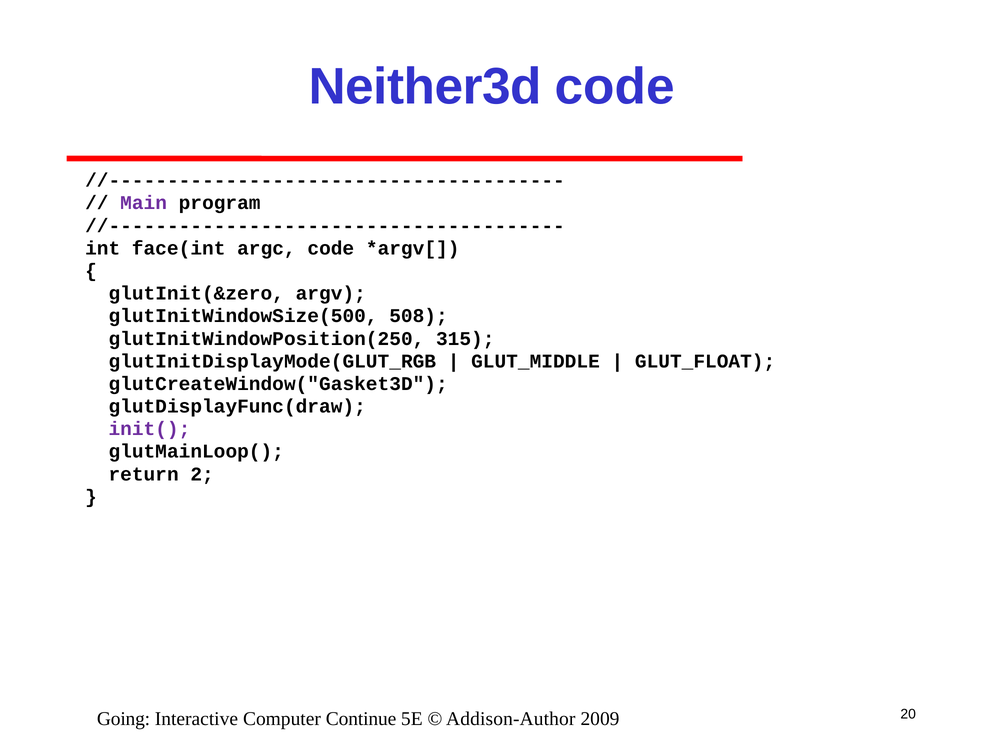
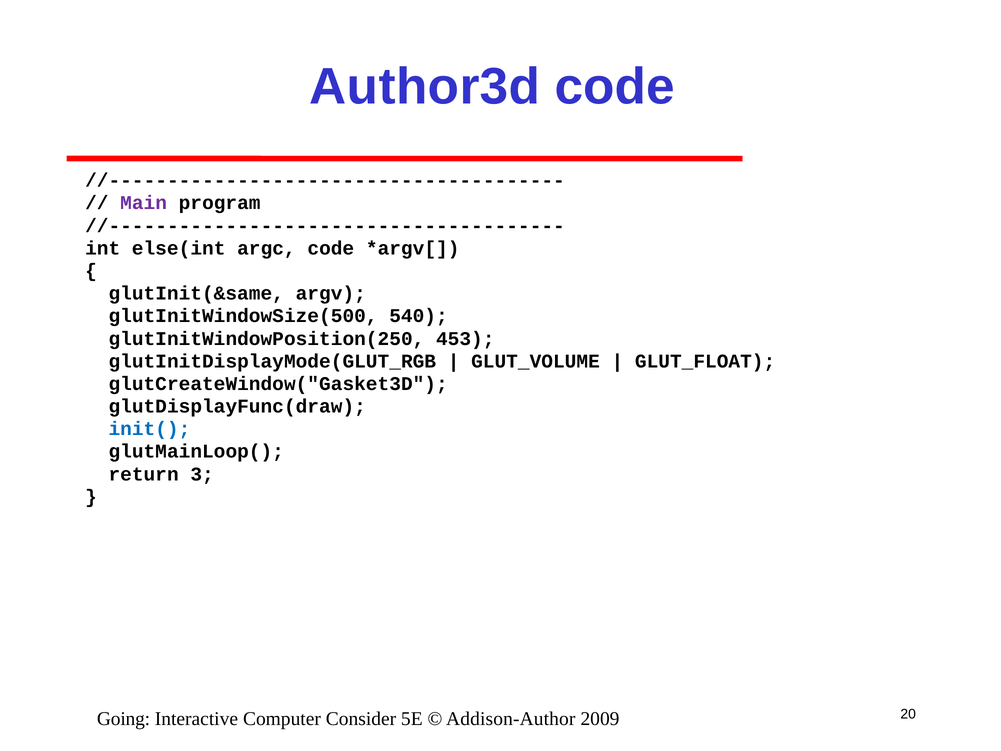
Neither3d: Neither3d -> Author3d (425, 87)
face(int: face(int -> else(int (179, 248)
glutInit(&zero: glutInit(&zero -> glutInit(&same (196, 293)
508: 508 -> 540 (419, 316)
315: 315 -> 453 (465, 338)
GLUT_MIDDLE: GLUT_MIDDLE -> GLUT_VOLUME (535, 361)
init( colour: purple -> blue (149, 429)
2: 2 -> 3 (202, 474)
Continue: Continue -> Consider (361, 719)
